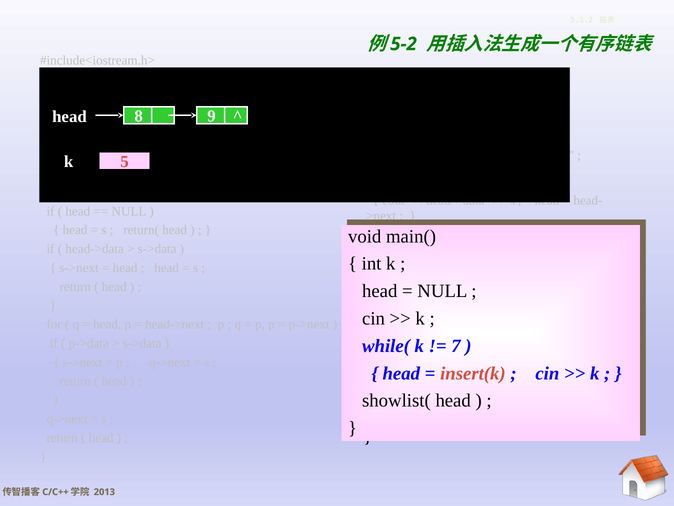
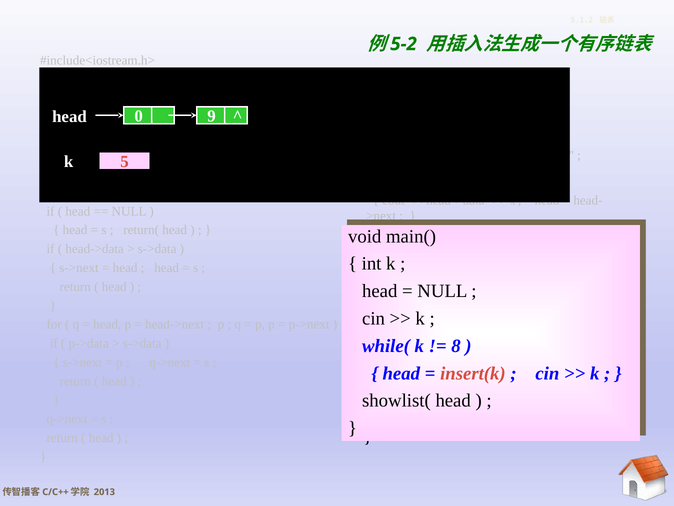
8: 8 -> 0 (139, 116)
7: 7 -> 8 (456, 346)
